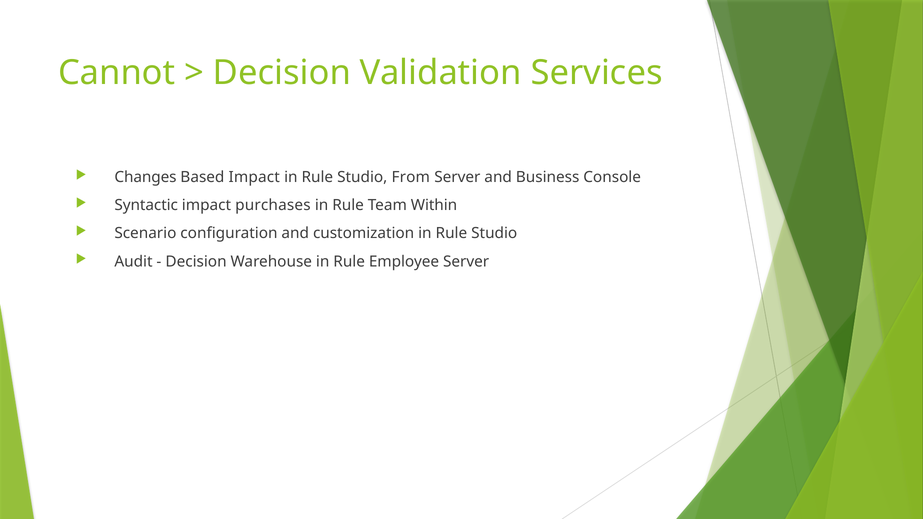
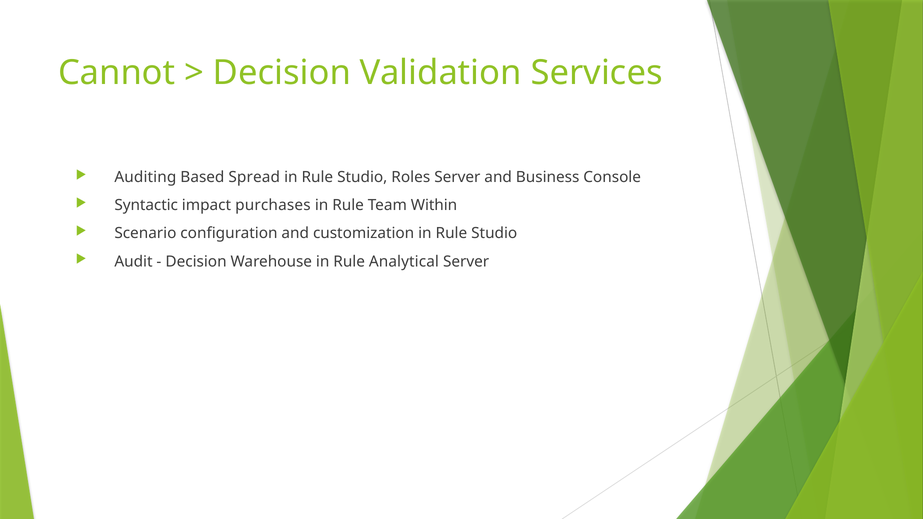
Changes: Changes -> Auditing (145, 177)
Based Impact: Impact -> Spread (254, 177)
From: From -> Roles (411, 177)
Employee: Employee -> Analytical (404, 262)
